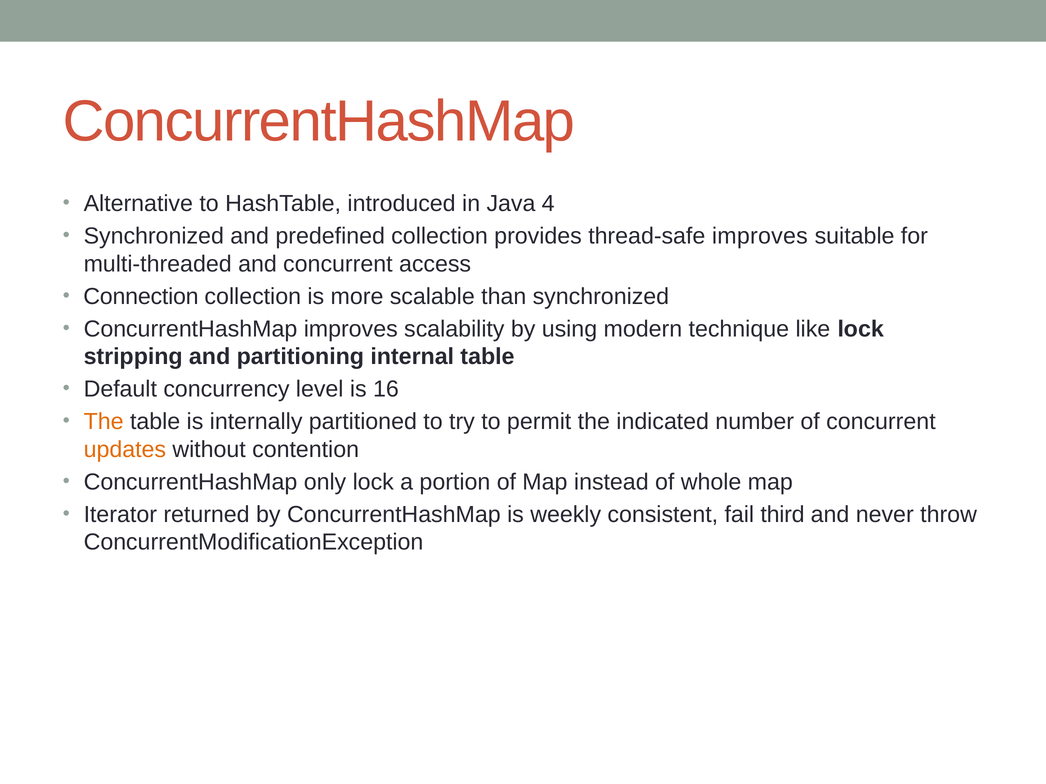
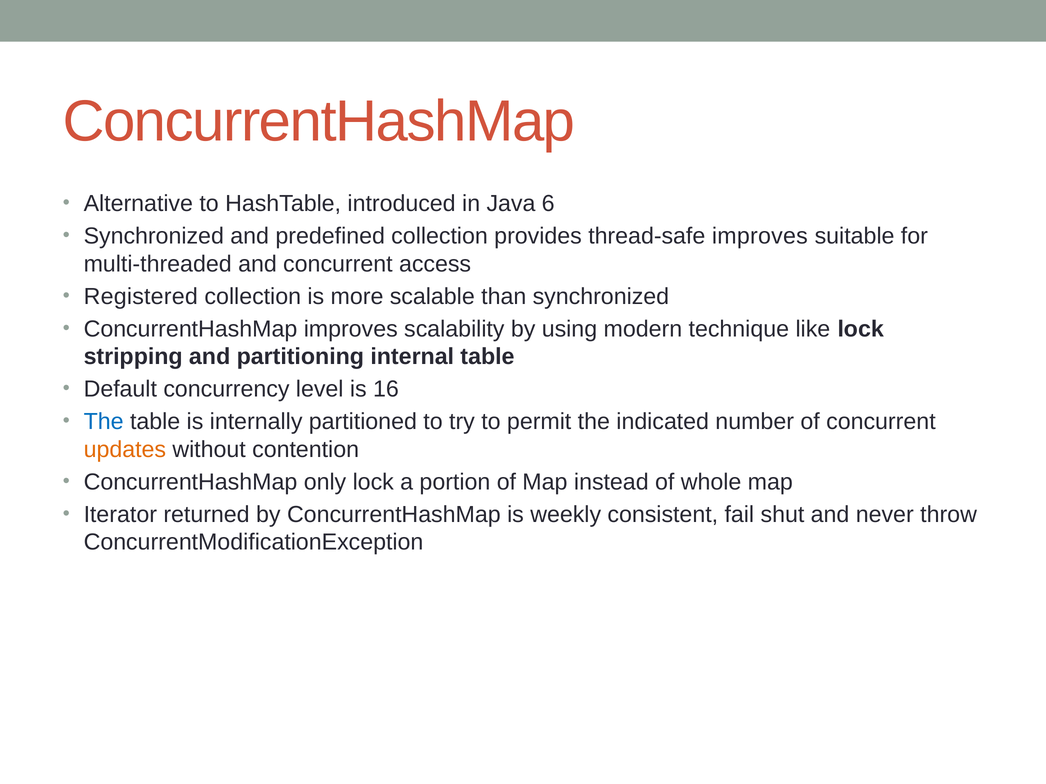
4: 4 -> 6 (548, 204)
Connection: Connection -> Registered (141, 297)
The colour: orange -> blue (104, 422)
third: third -> shut (782, 515)
